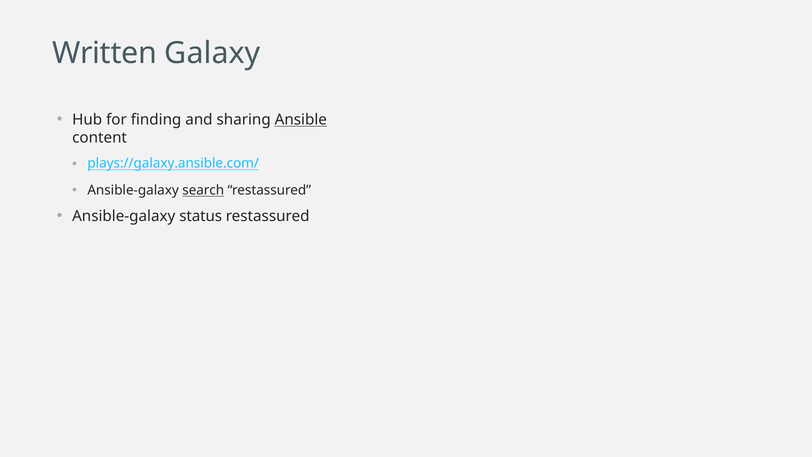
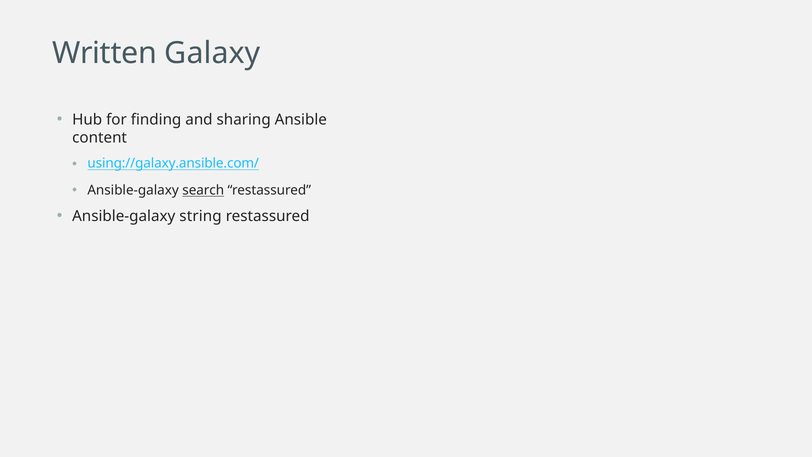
Ansible underline: present -> none (301, 120)
plays://galaxy.ansible.com/: plays://galaxy.ansible.com/ -> using://galaxy.ansible.com/ (173, 163)
status: status -> string (201, 216)
